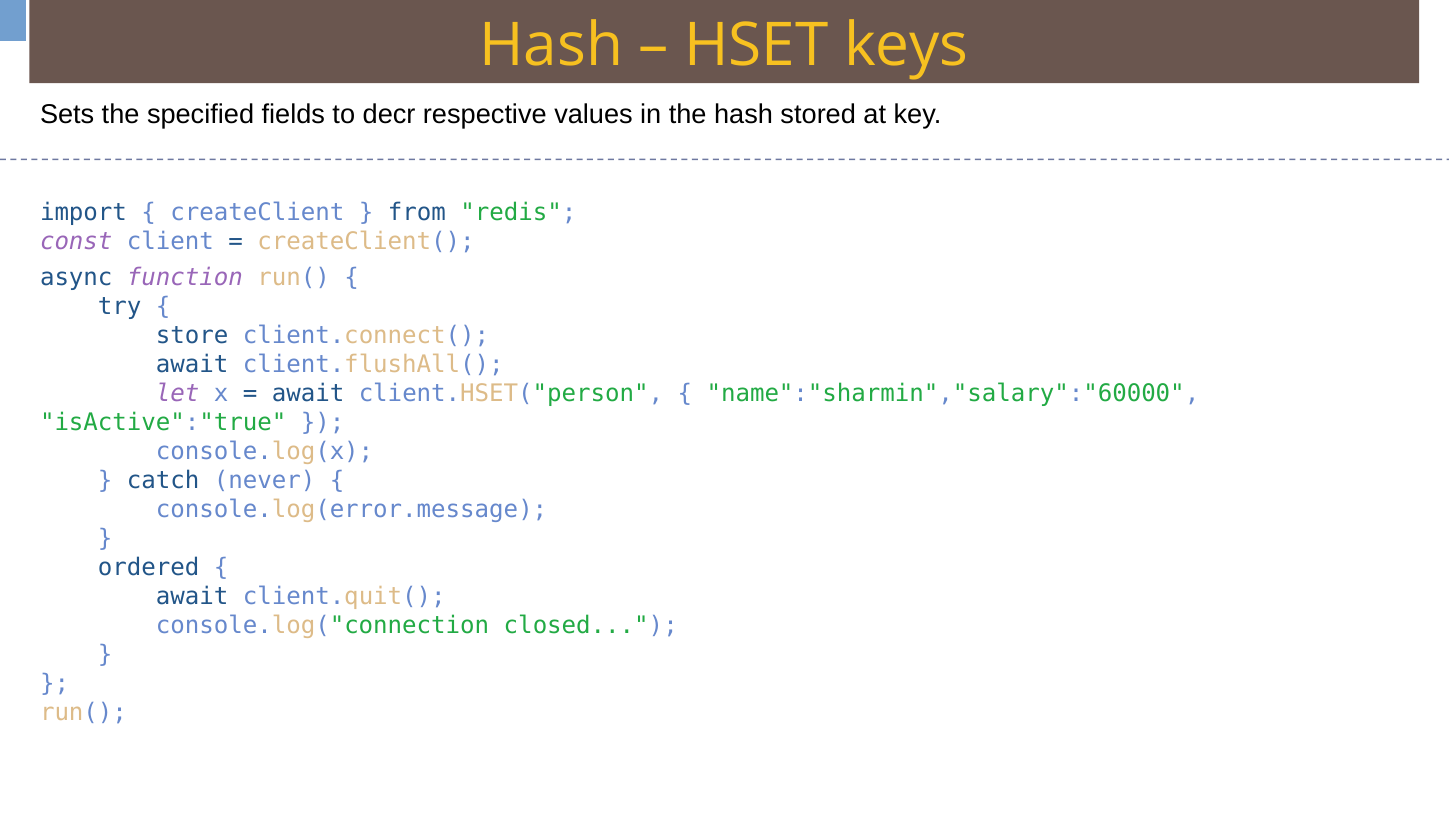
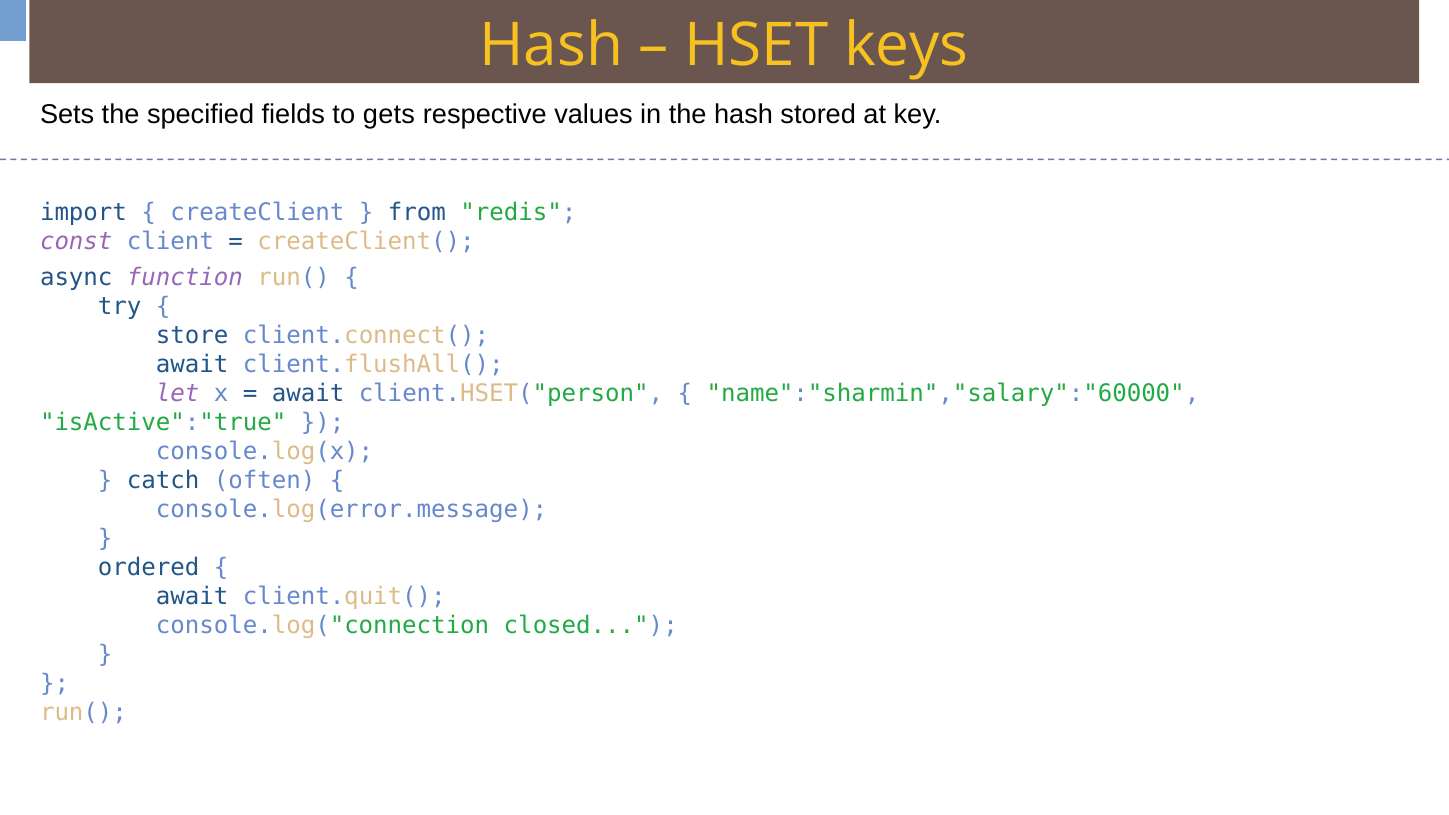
decr: decr -> gets (389, 114)
never: never -> often (265, 481)
